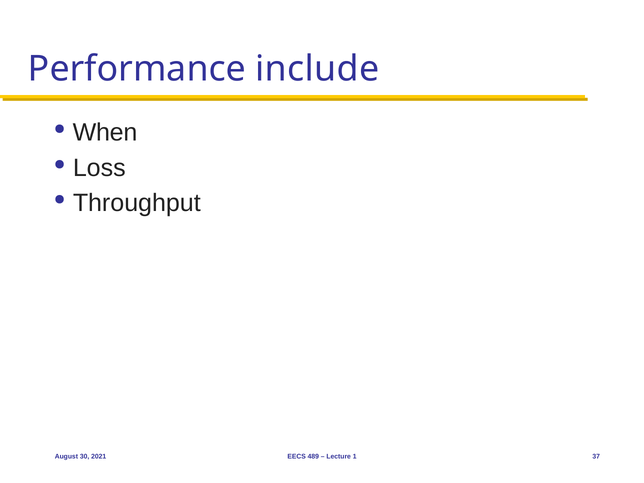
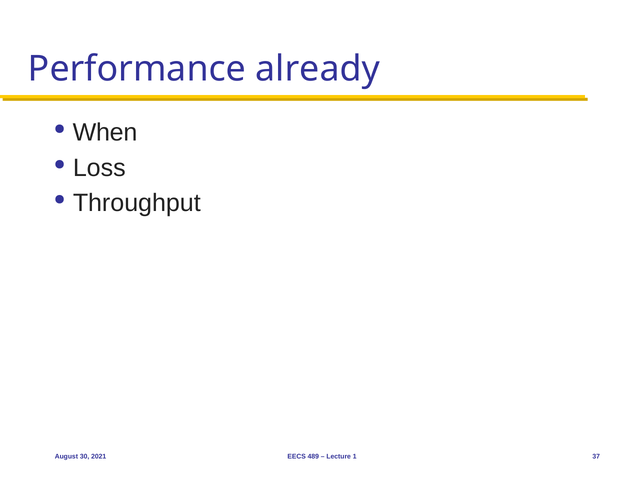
include: include -> already (318, 69)
